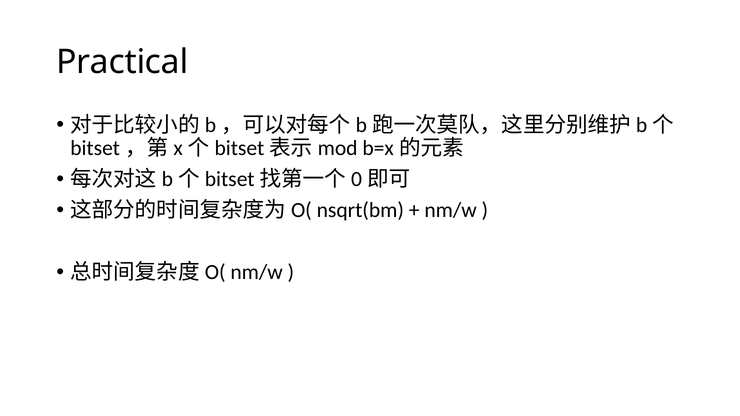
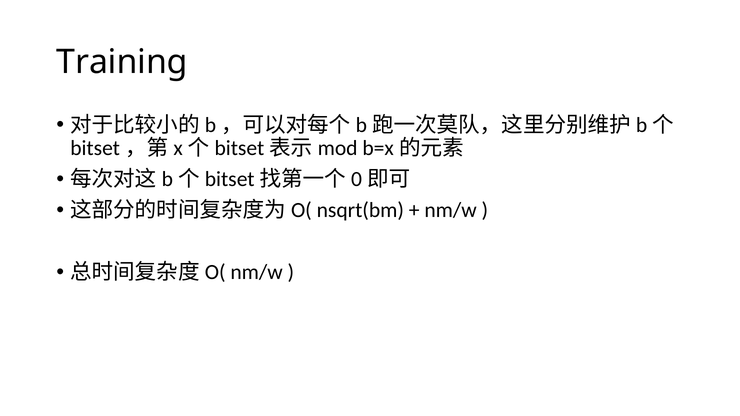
Practical: Practical -> Training (122, 62)
